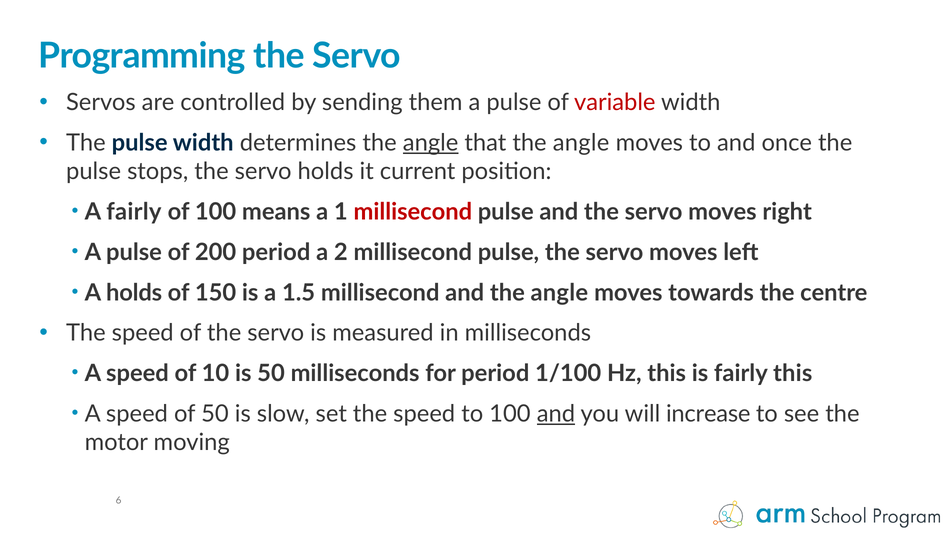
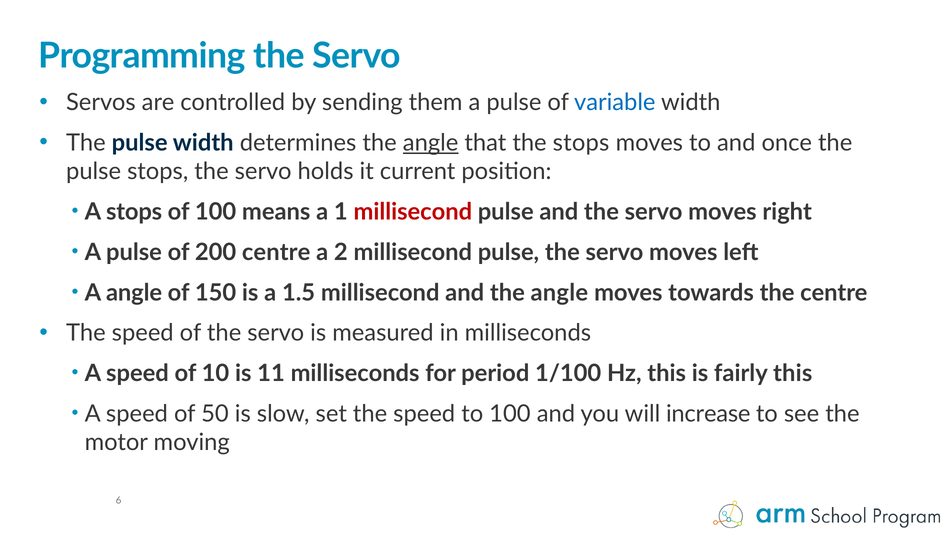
variable colour: red -> blue (615, 102)
that the angle: angle -> stops (581, 143)
A fairly: fairly -> stops (134, 212)
200 period: period -> centre (276, 252)
A holds: holds -> angle (134, 292)
is 50: 50 -> 11 (271, 373)
and underline: present -> none (556, 413)
